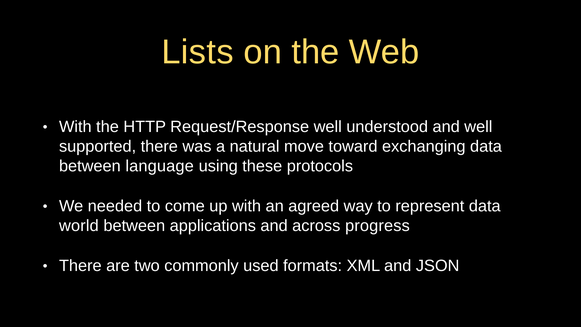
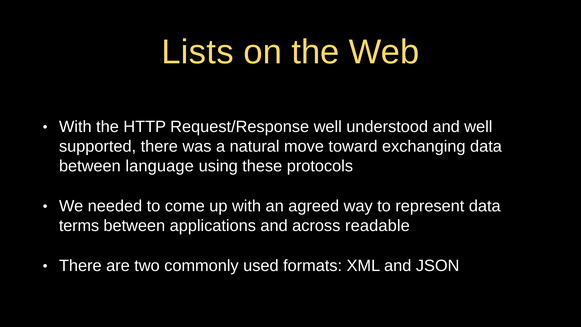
world: world -> terms (79, 225)
progress: progress -> readable (377, 225)
